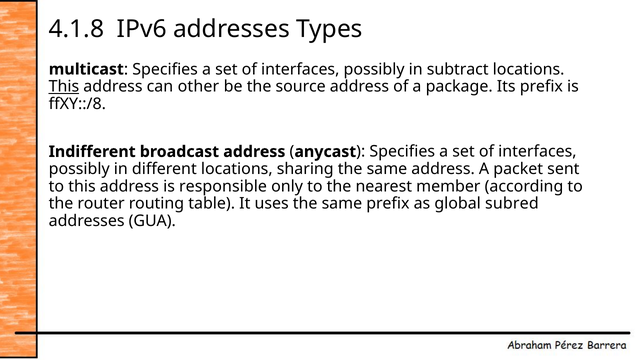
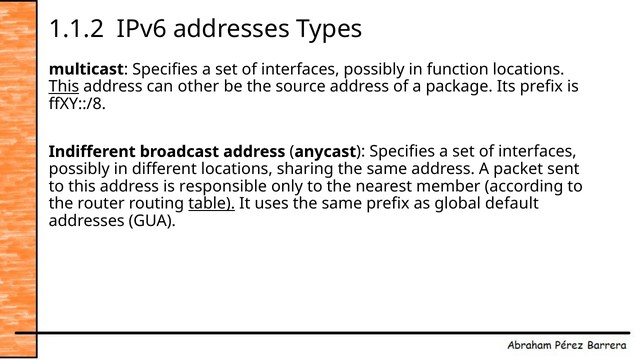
4.1.8: 4.1.8 -> 1.1.2 (76, 29)
subtract: subtract -> function (458, 69)
table underline: none -> present (212, 203)
subred: subred -> default (512, 203)
